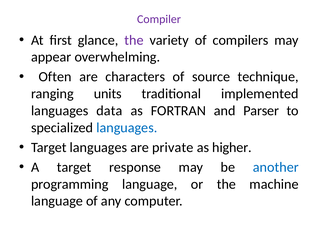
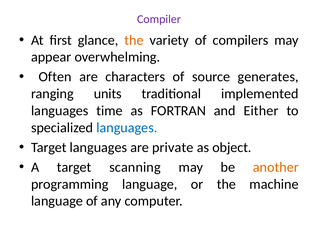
the colour: purple -> orange (134, 40)
technique: technique -> generates (268, 77)
data: data -> time (109, 111)
Parser: Parser -> Either (261, 111)
higher: higher -> object (232, 148)
response: response -> scanning (135, 168)
another colour: blue -> orange (276, 168)
